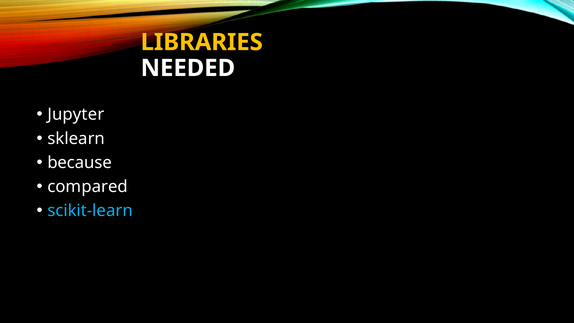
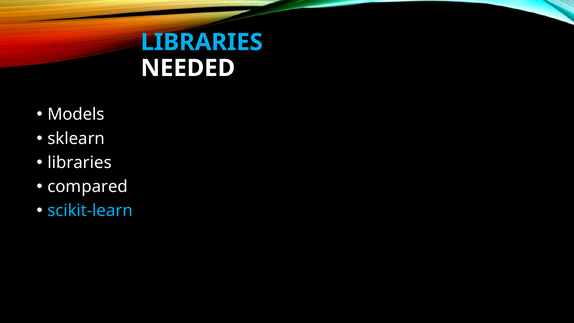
LIBRARIES colour: yellow -> light blue (202, 42)
Jupyter: Jupyter -> Models (76, 114)
because: because -> libraries (80, 163)
